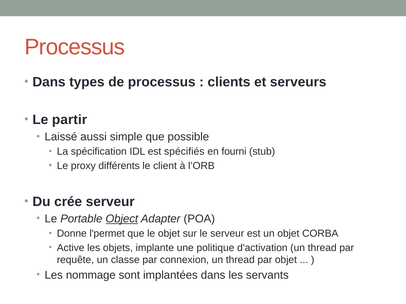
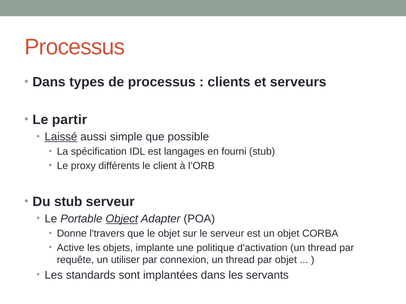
Laissé underline: none -> present (61, 137)
spécifiés: spécifiés -> langages (184, 152)
Du crée: crée -> stub (68, 202)
l'permet: l'permet -> l'travers (107, 234)
classe: classe -> utiliser (125, 260)
nommage: nommage -> standards (91, 276)
